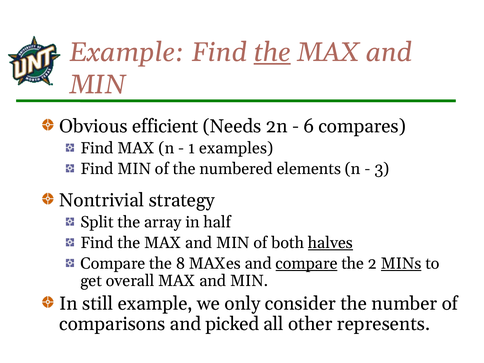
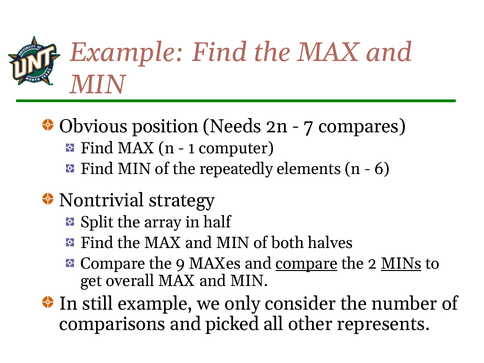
the underline: present -> none (272, 52)
efficient: efficient -> position (165, 126)
6: 6 -> 7 (309, 126)
examples: examples -> computer (236, 148)
numbered: numbered -> repeatedly (236, 169)
3: 3 -> 6 (382, 169)
halves underline: present -> none (330, 243)
8: 8 -> 9 (180, 264)
